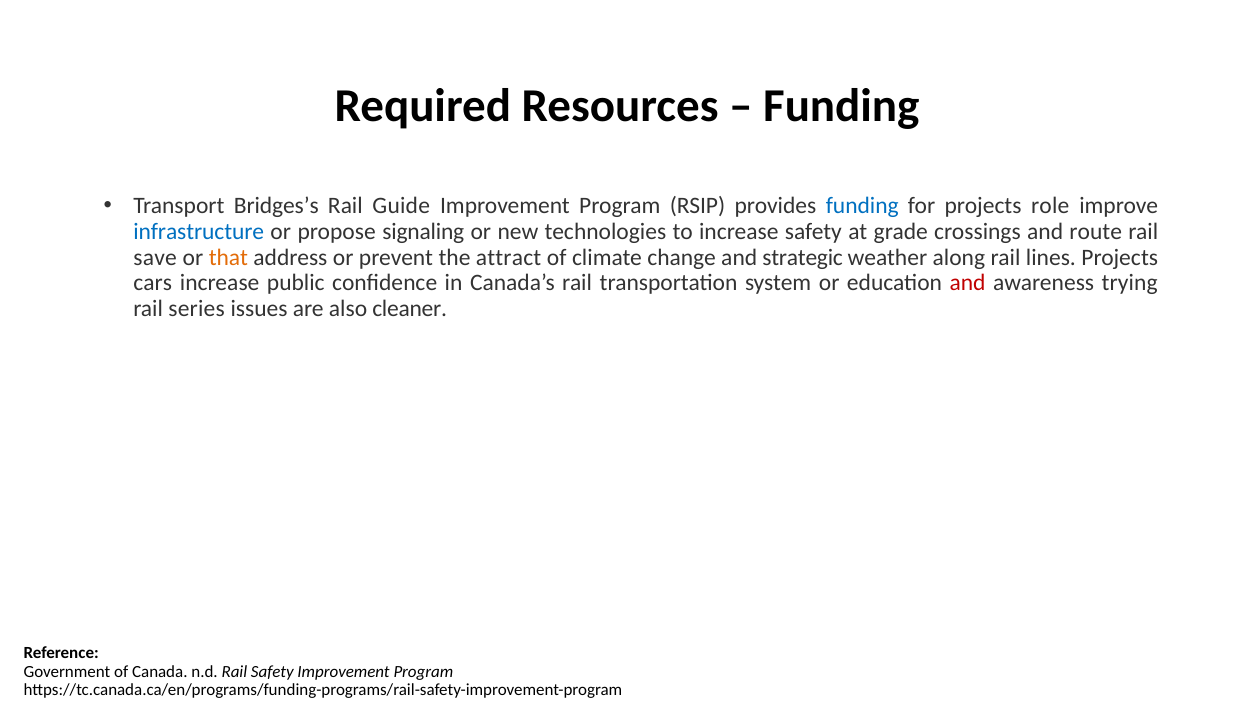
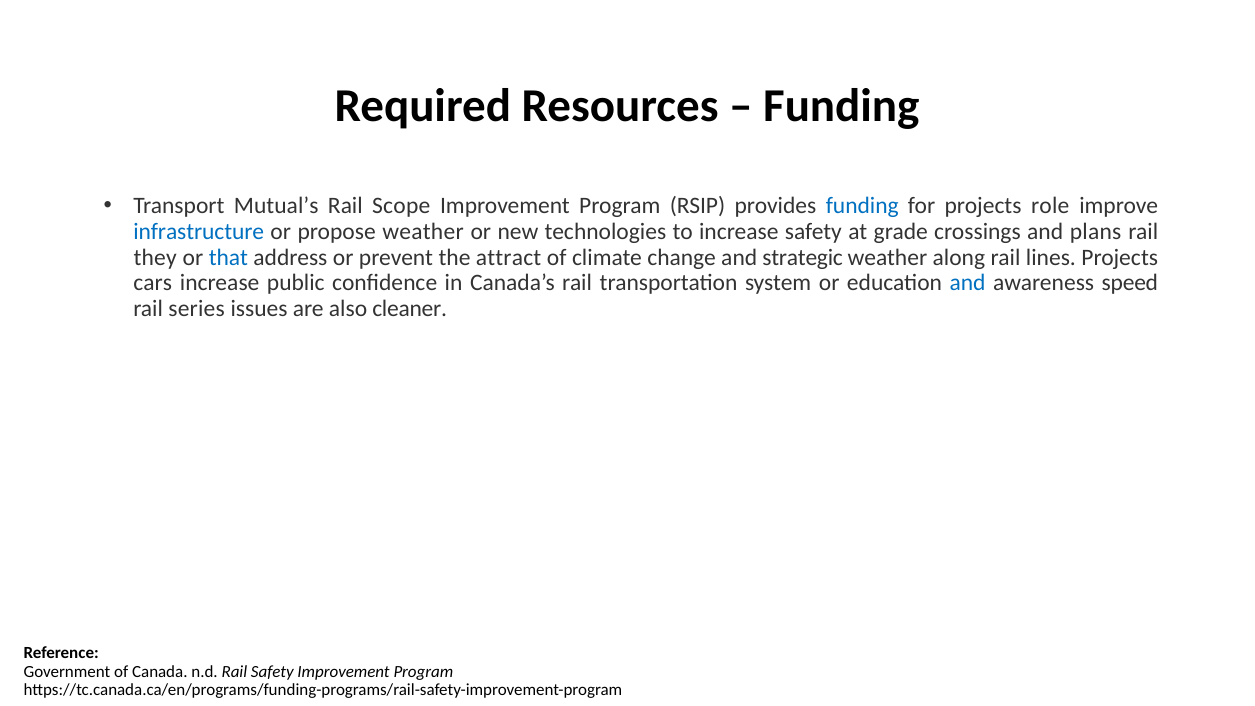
Bridges’s: Bridges’s -> Mutual’s (276, 206)
Guide: Guide -> Scope (401, 206)
propose signaling: signaling -> weather (423, 231)
route: route -> plans (1096, 231)
save: save -> they (155, 257)
that colour: orange -> blue (228, 257)
and colour: red -> blue (968, 283)
trying: trying -> speed (1130, 283)
